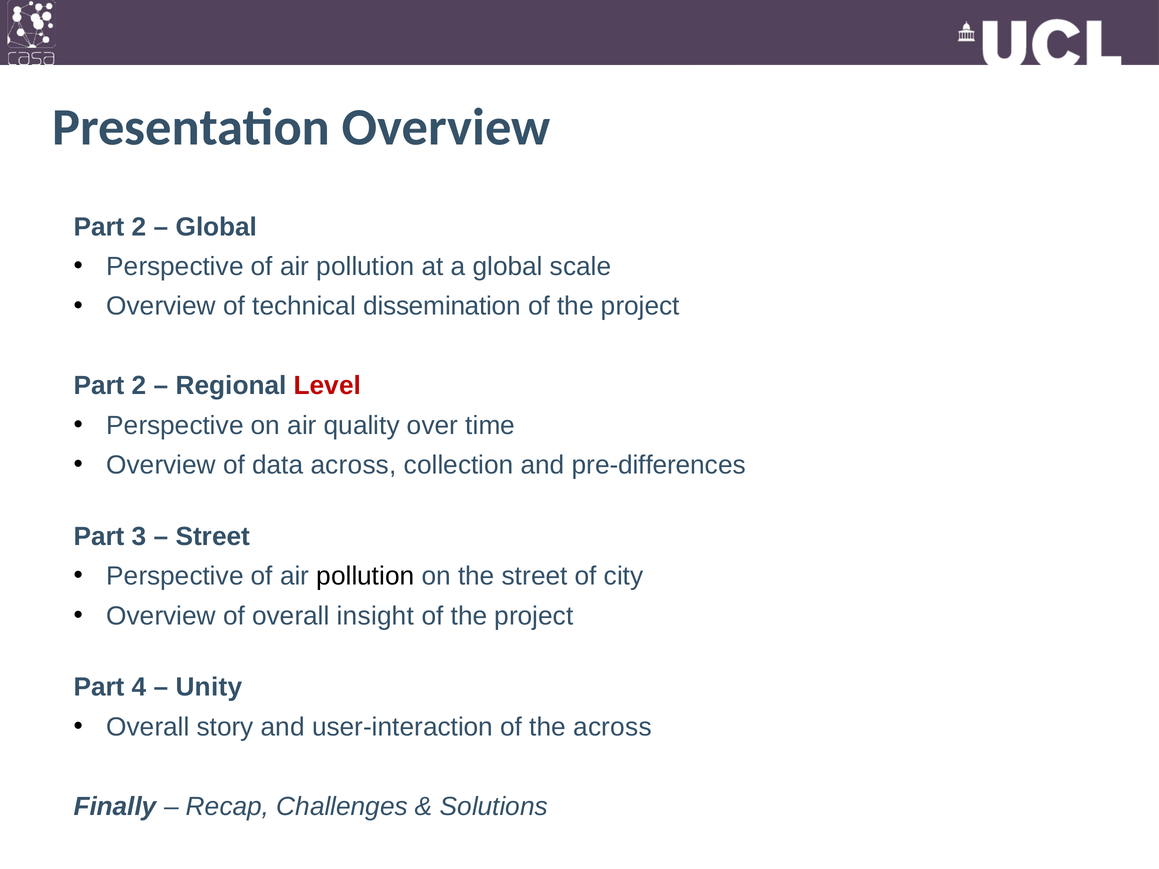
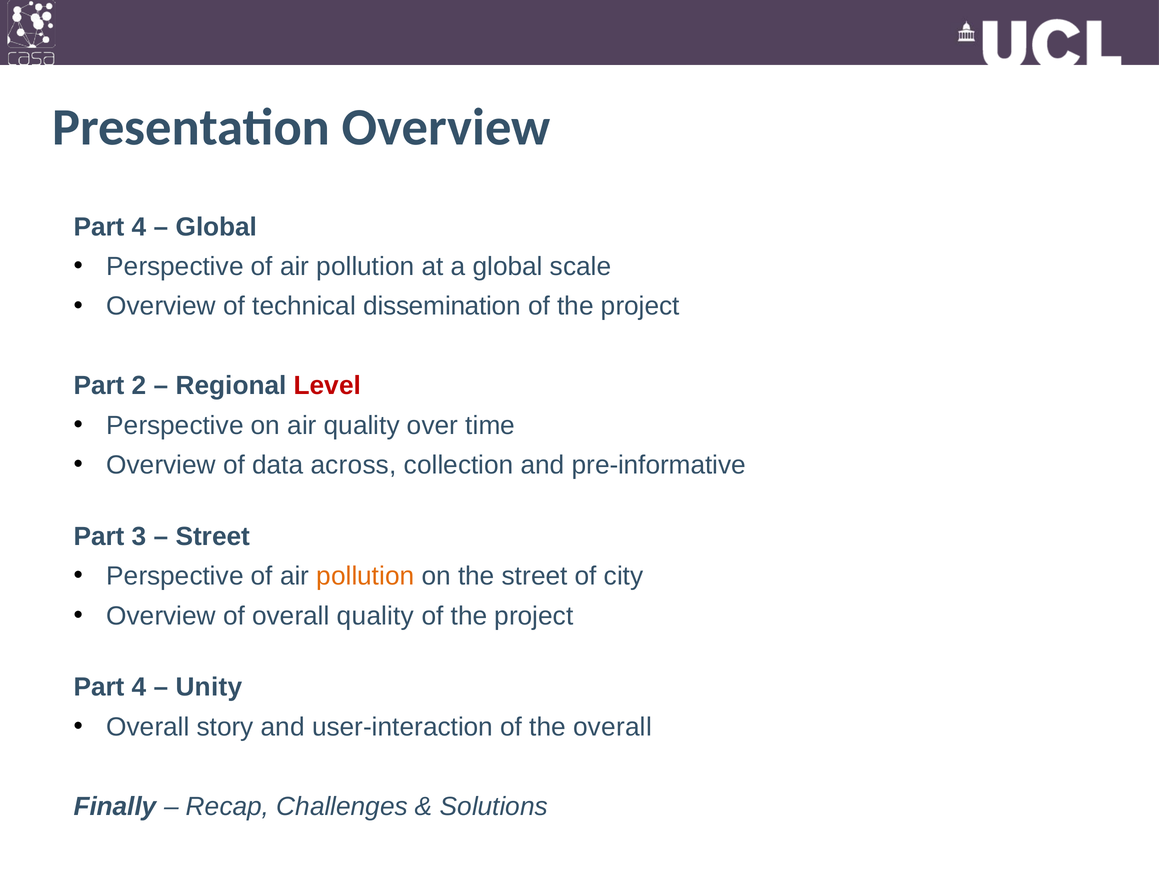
2: 2 -> 4 (139, 227)
pre-differences: pre-differences -> pre-informative (659, 465)
pollution colour: black -> orange (365, 576)
overall insight: insight -> quality (376, 616)
the across: across -> overall (612, 727)
